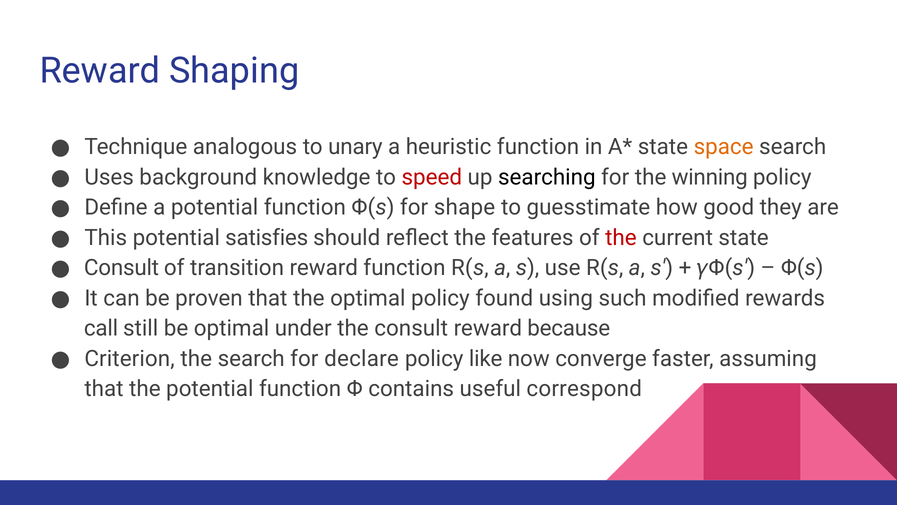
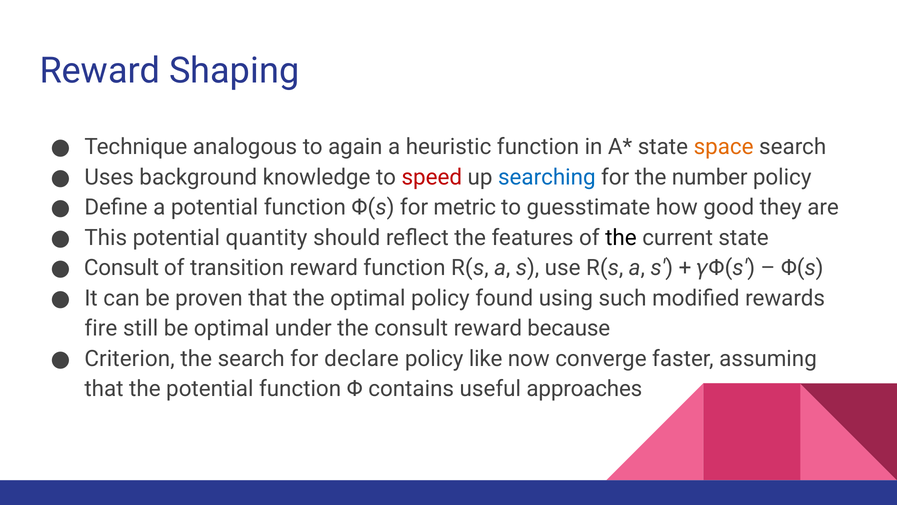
unary: unary -> again (355, 147)
searching colour: black -> blue (547, 177)
winning: winning -> number (710, 177)
shape: shape -> metric (465, 207)
satisfies: satisfies -> quantity (266, 238)
the colour: red -> black (621, 238)
call: call -> fire (101, 328)
correspond: correspond -> approaches (584, 389)
